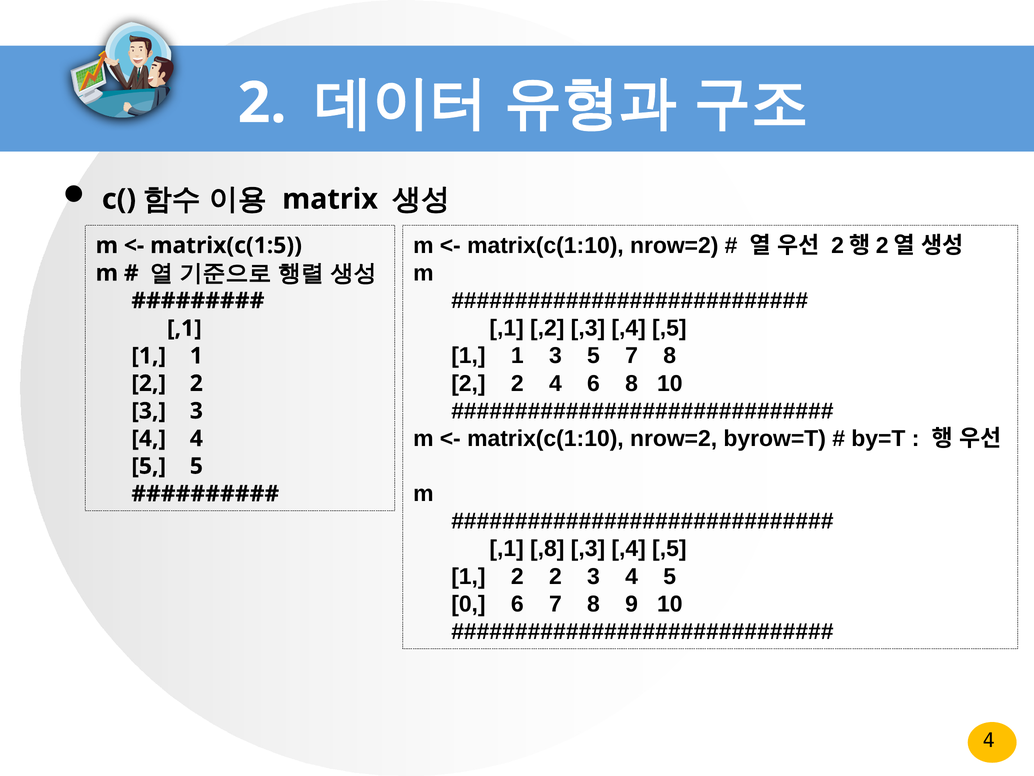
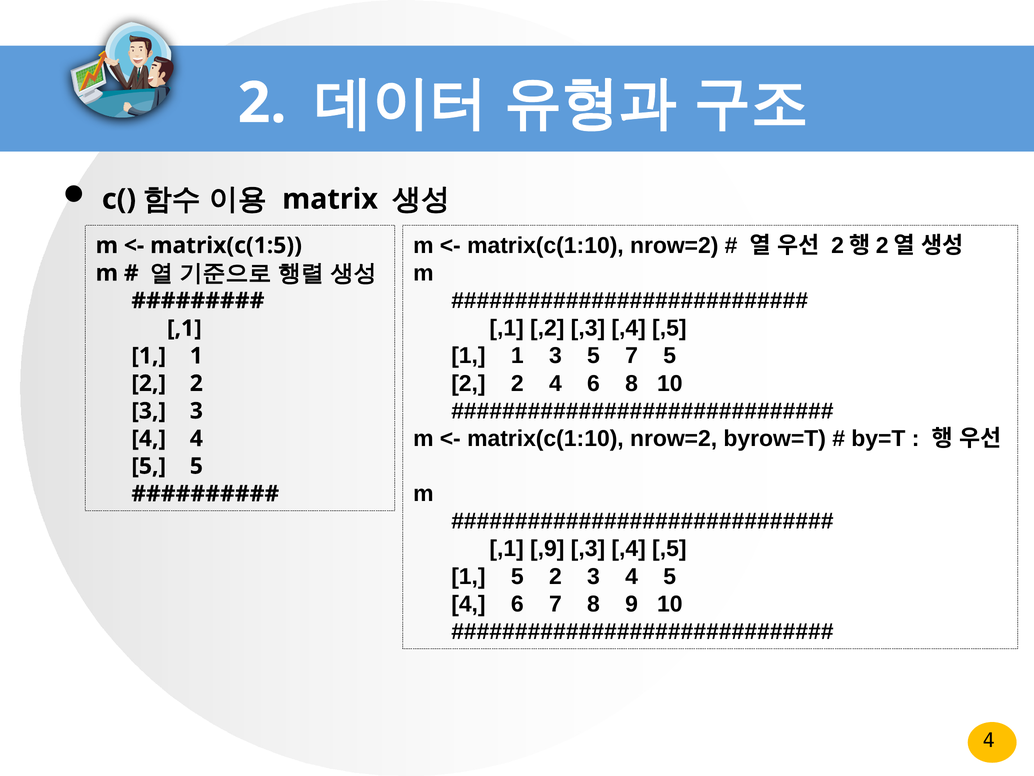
5 7 8: 8 -> 5 (670, 356)
,8: ,8 -> ,9 (547, 549)
2: 2 -> 5 (517, 576)
0: 0 -> 4 (468, 604)
